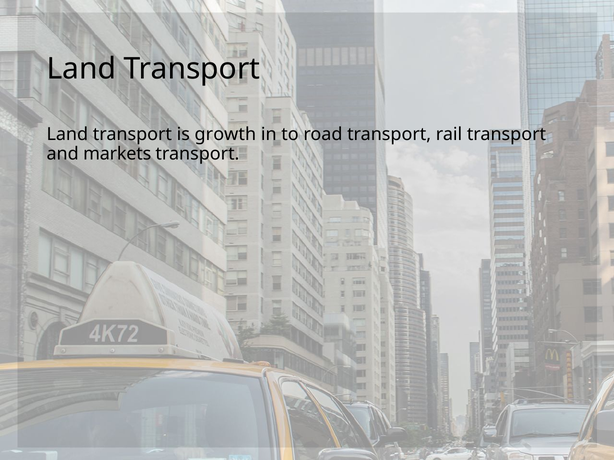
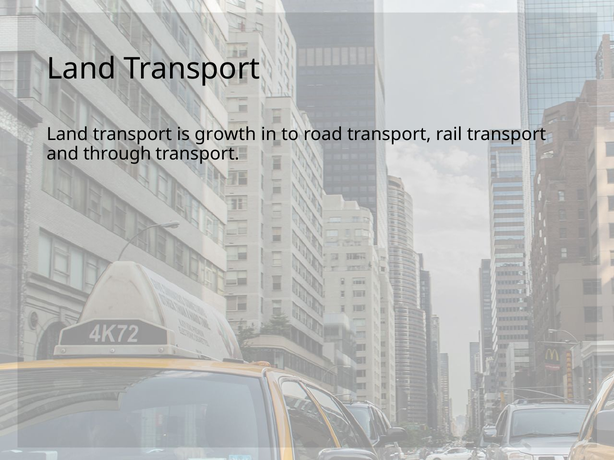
markets: markets -> through (117, 154)
